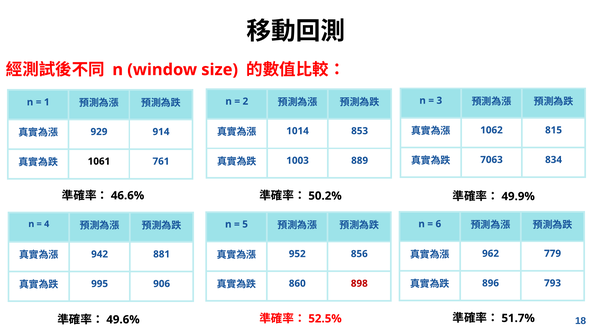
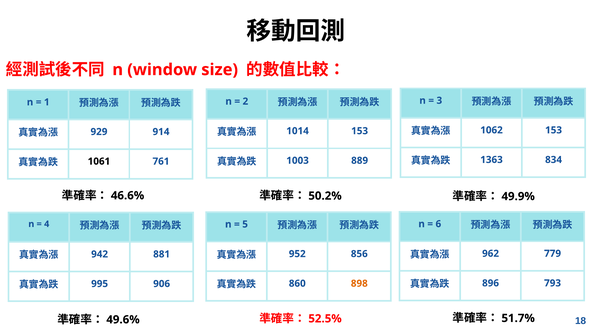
1062 815: 815 -> 153 (554, 130)
1014 853: 853 -> 153 (360, 131)
7063: 7063 -> 1363 (492, 160)
898 colour: red -> orange (359, 283)
